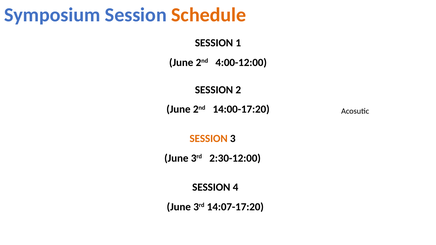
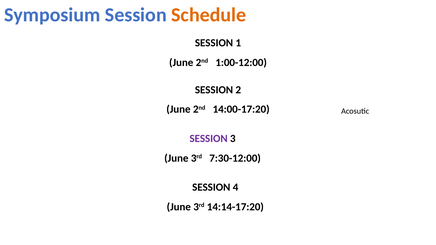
4:00-12:00: 4:00-12:00 -> 1:00-12:00 (241, 63)
SESSION colour: orange -> purple (209, 139)
2:30-12:00: 2:30-12:00 -> 7:30-12:00 (235, 158)
14:07-17:20: 14:07-17:20 -> 14:14-17:20 (235, 207)
